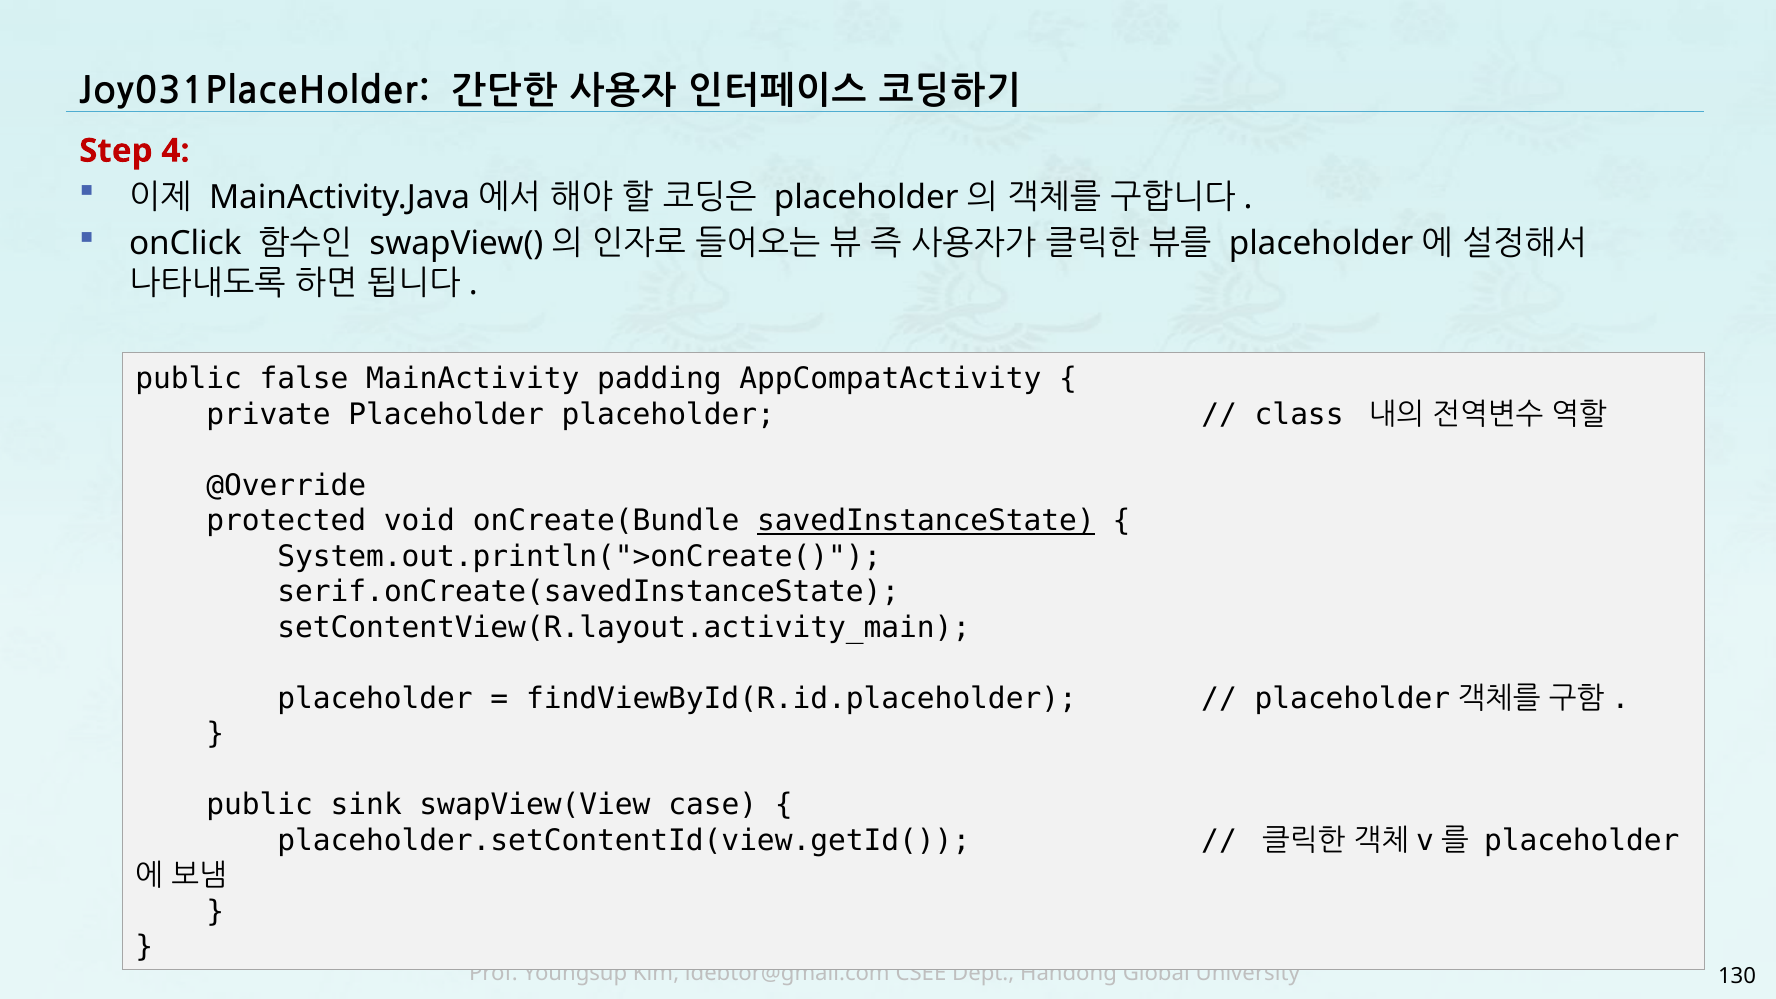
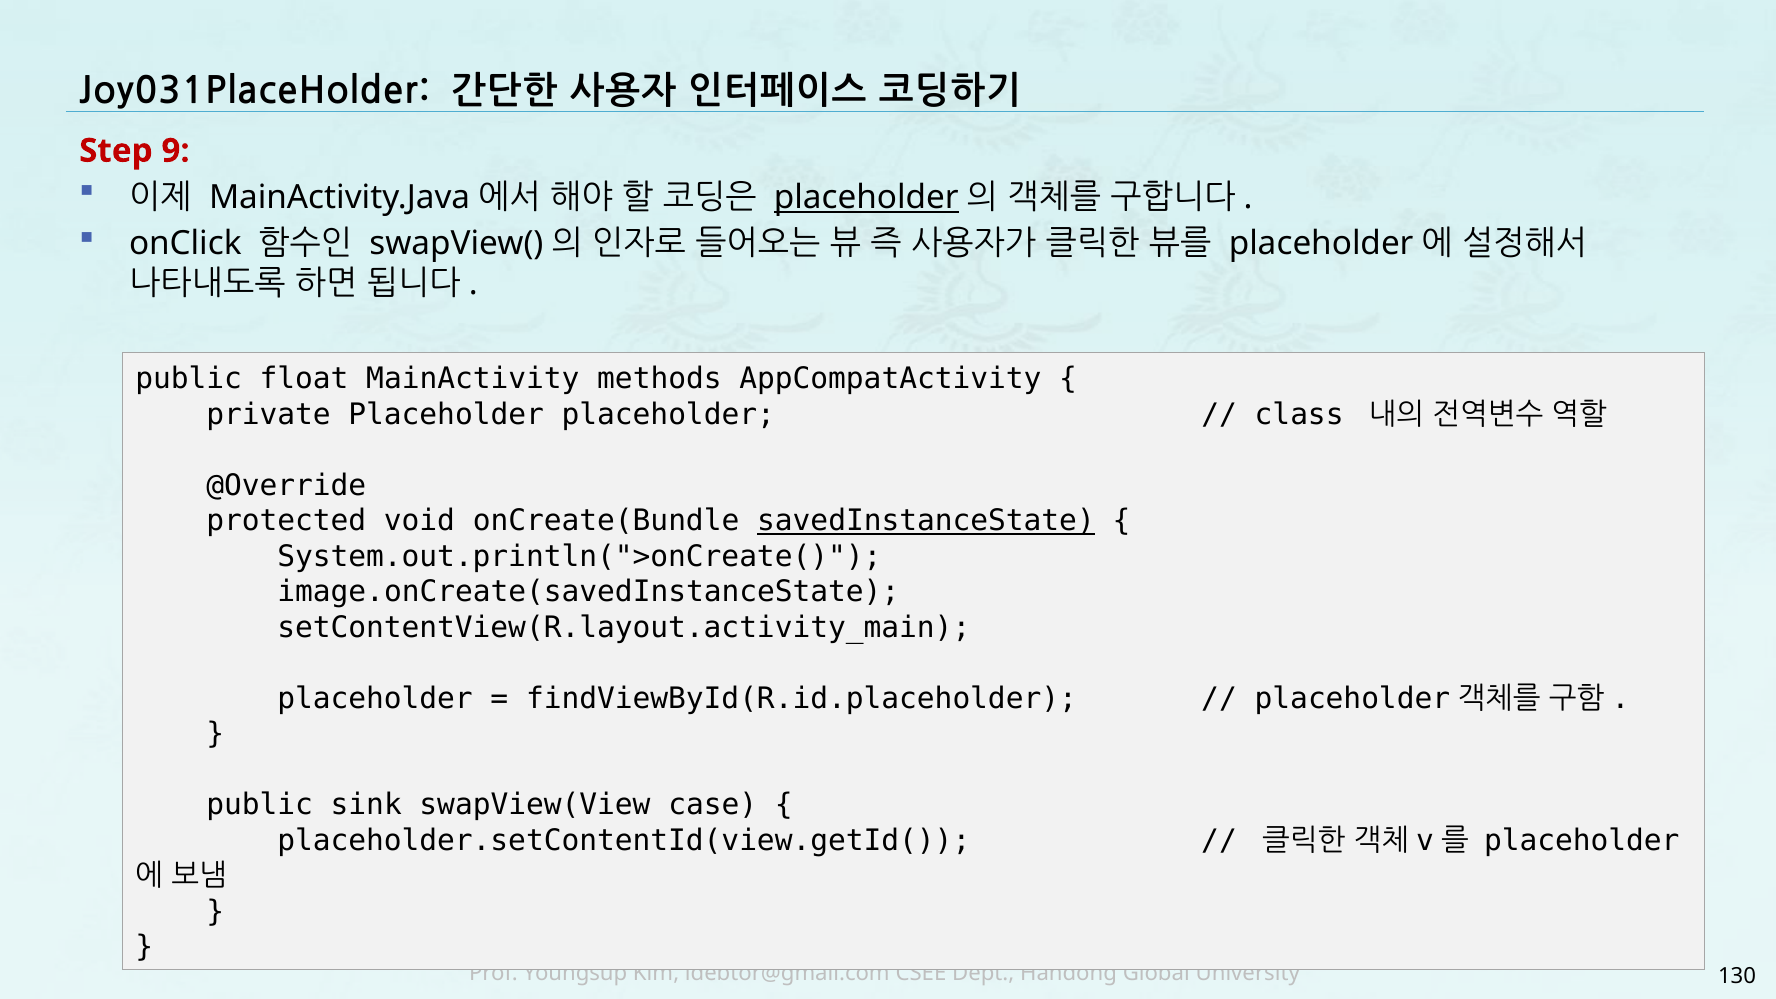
4: 4 -> 9 (176, 151)
placeholder underline: none -> present (866, 197)
false: false -> float (304, 379)
padding: padding -> methods (659, 379)
serif.onCreate(savedInstanceState: serif.onCreate(savedInstanceState -> image.onCreate(savedInstanceState (588, 592)
